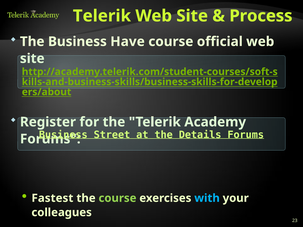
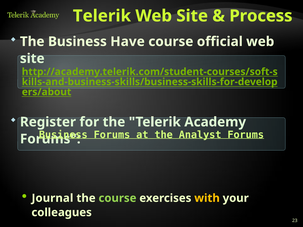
Business Street: Street -> Forums (112, 135)
Details: Details -> Analyst (200, 135)
Fastest: Fastest -> Journal (52, 198)
with colour: light blue -> yellow (207, 198)
